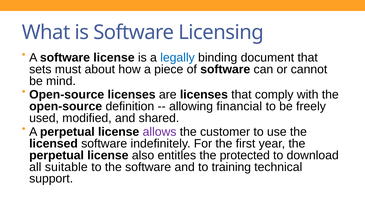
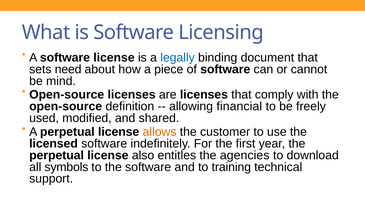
must: must -> need (68, 69)
allows colour: purple -> orange (160, 131)
protected: protected -> agencies (245, 155)
suitable: suitable -> symbols (66, 166)
